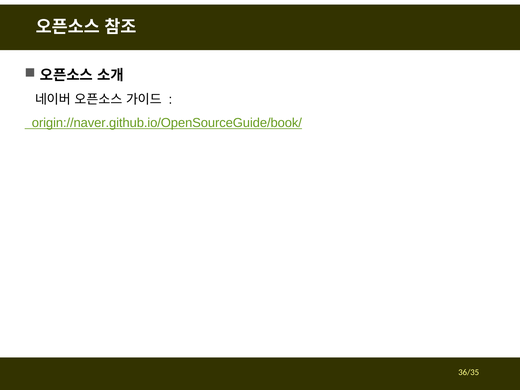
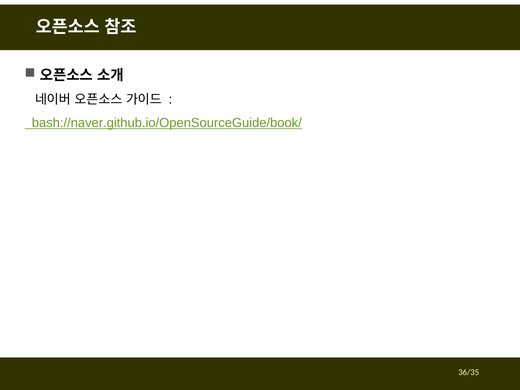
origin://naver.github.io/OpenSourceGuide/book/: origin://naver.github.io/OpenSourceGuide/book/ -> bash://naver.github.io/OpenSourceGuide/book/ (167, 123)
